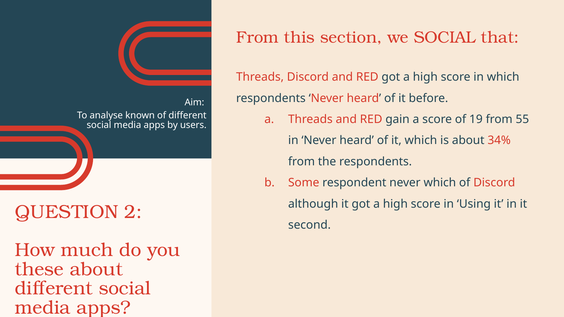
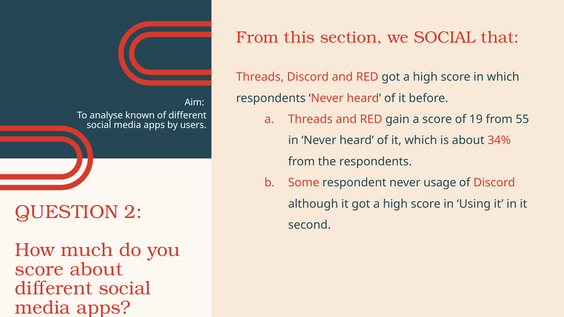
never which: which -> usage (440, 183)
these: these -> score (39, 269)
